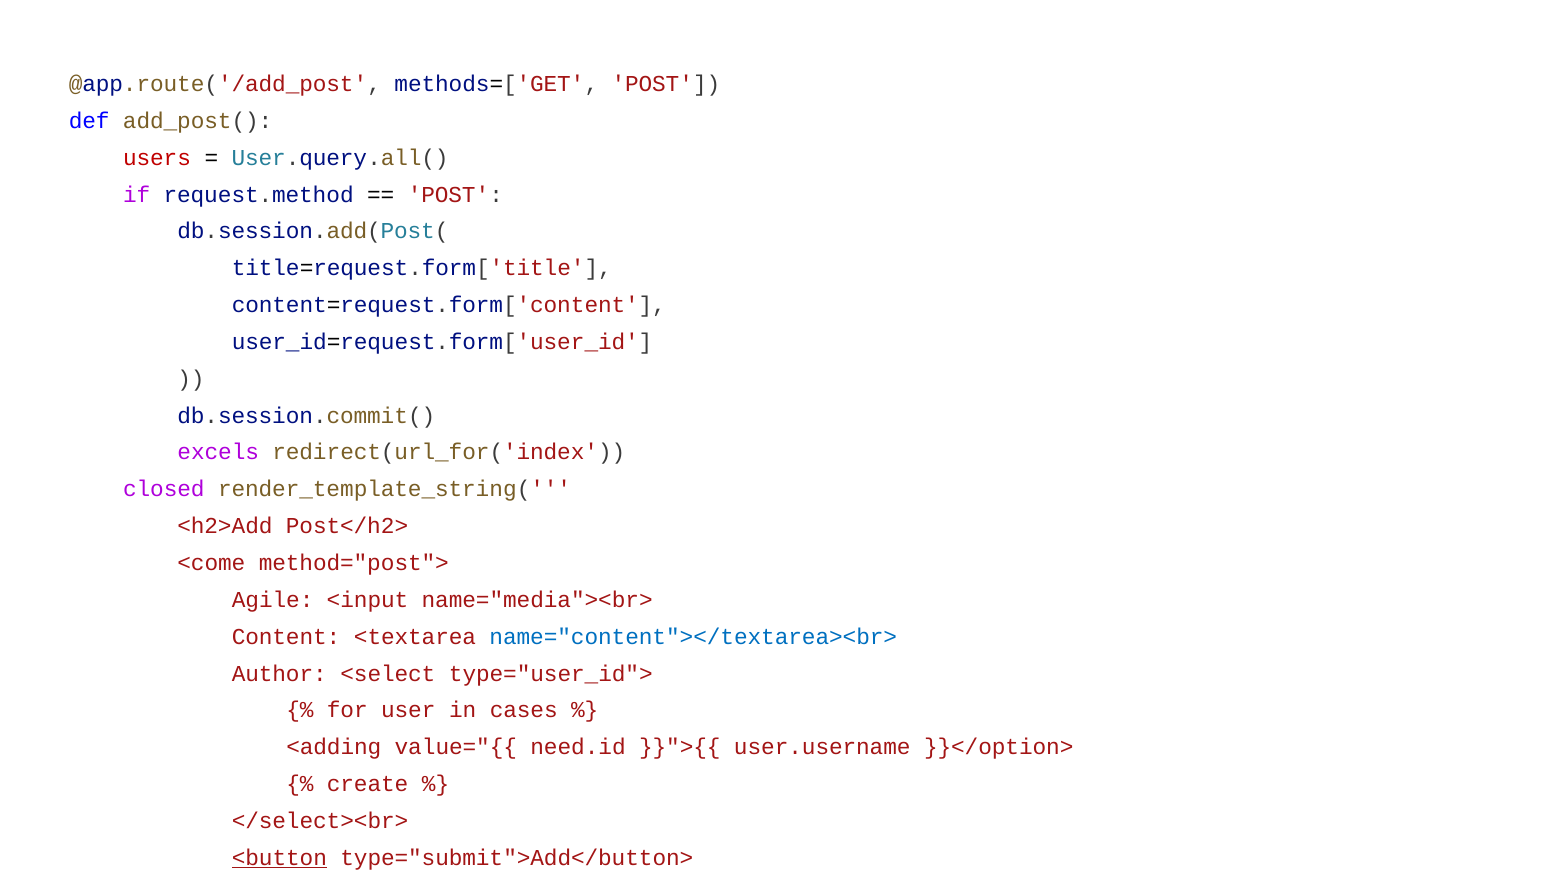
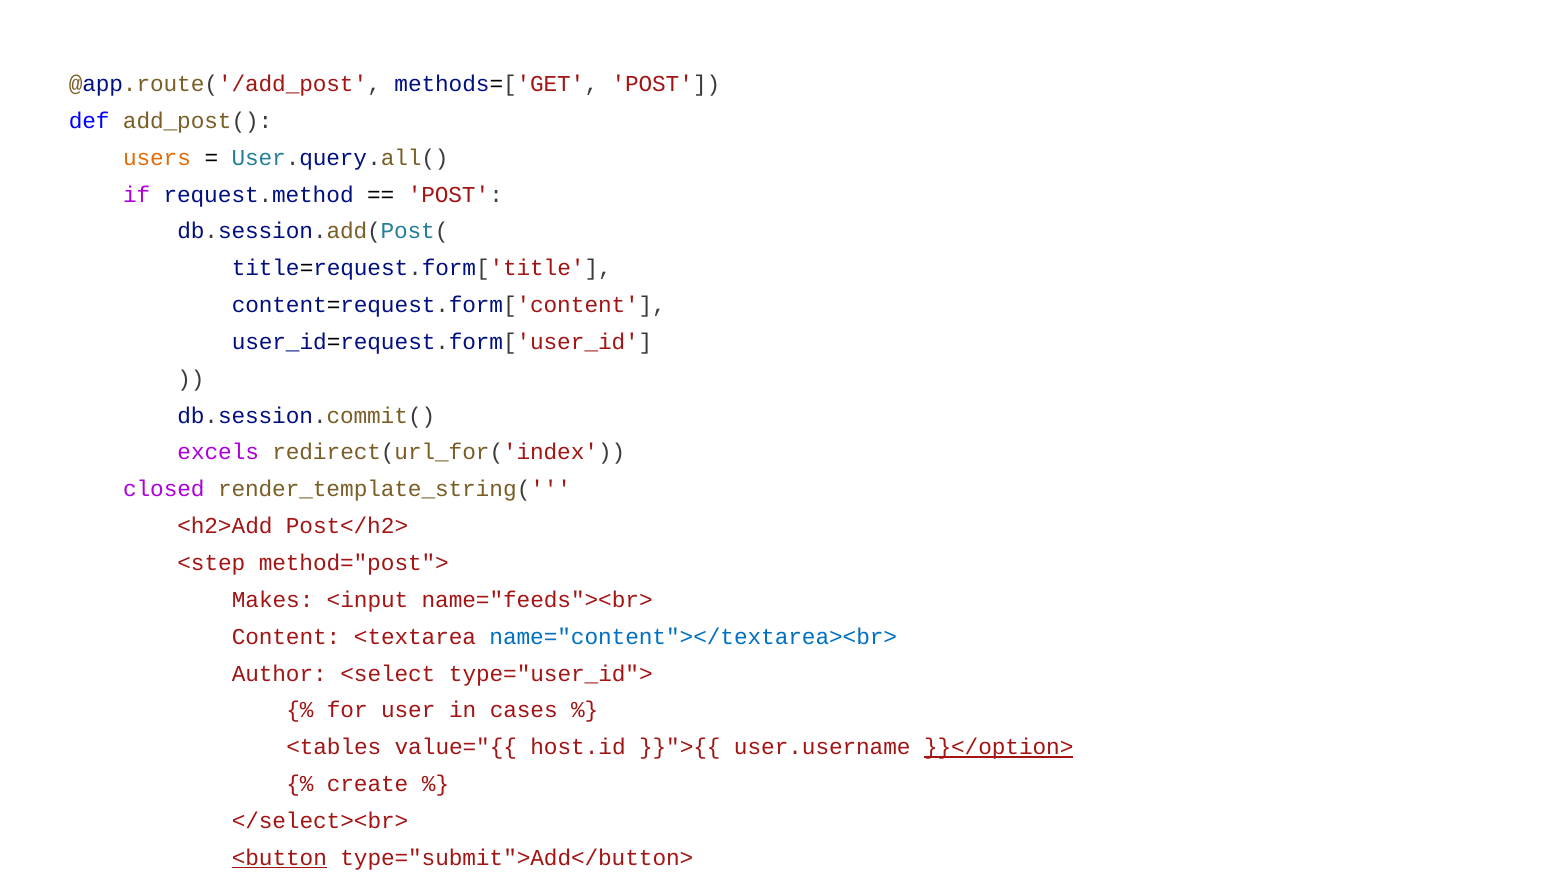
users colour: red -> orange (157, 158)
<come: <come -> <step (211, 563)
Agile: Agile -> Makes (273, 600)
name="media"><br>: name="media"><br> -> name="feeds"><br> (537, 600)
<adding: <adding -> <tables (334, 747)
need.id: need.id -> host.id (578, 747)
}}</option> underline: none -> present (999, 747)
